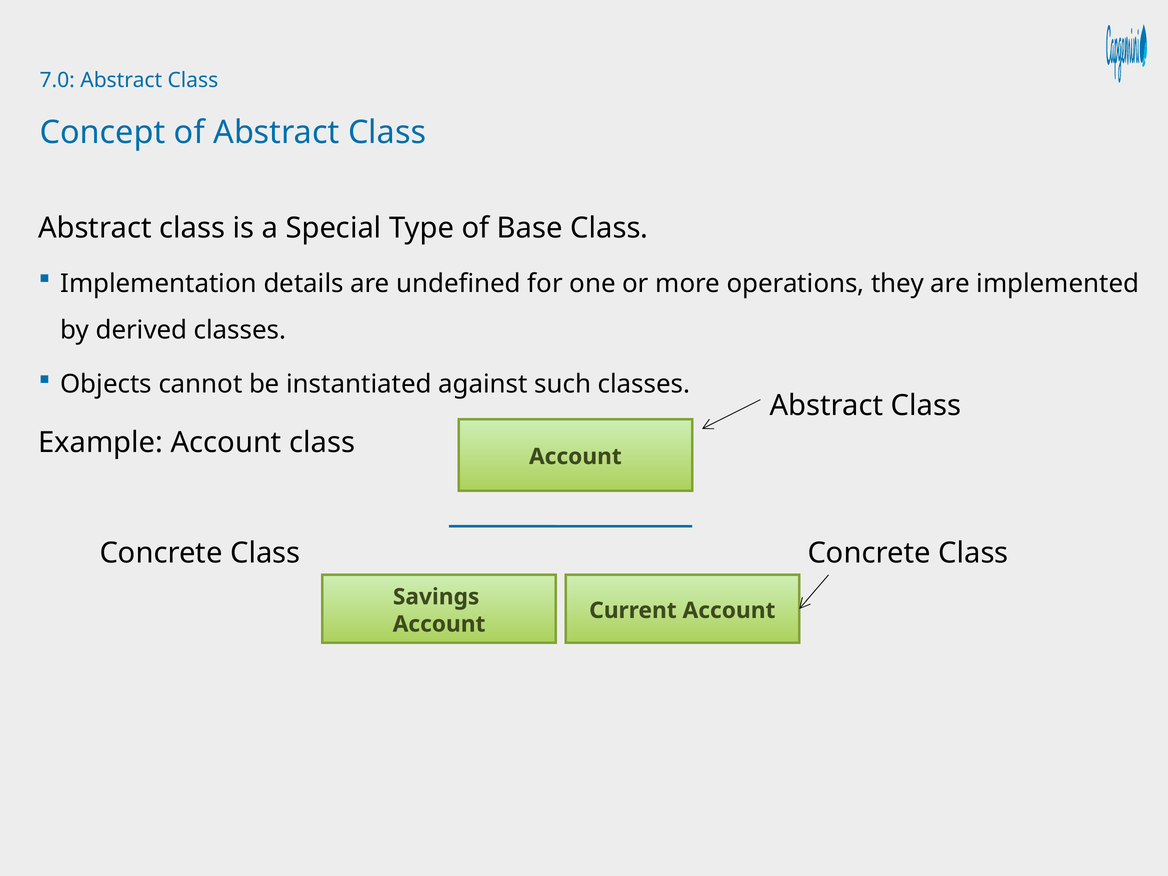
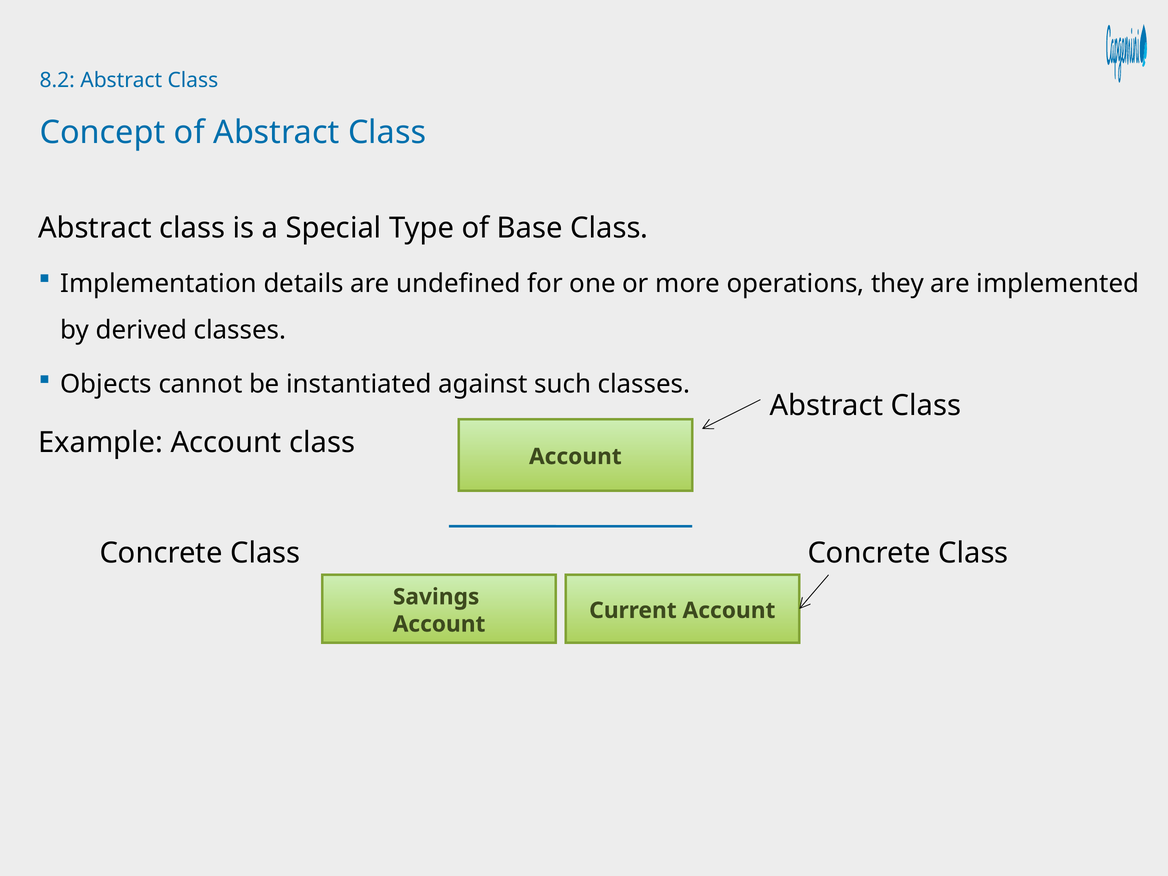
7.0: 7.0 -> 8.2 (57, 80)
